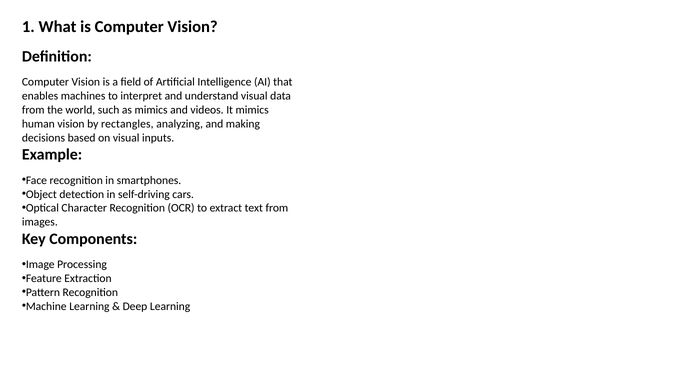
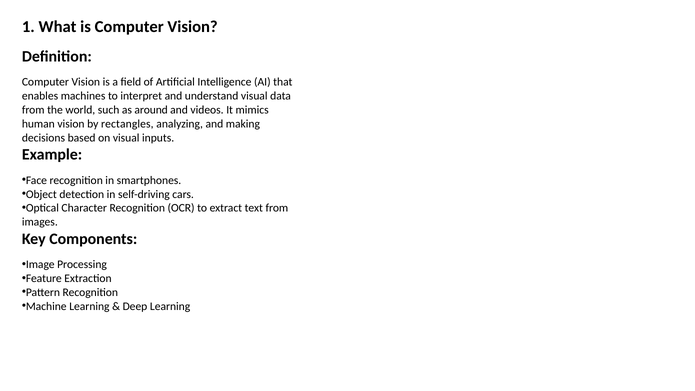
as mimics: mimics -> around (151, 110)
